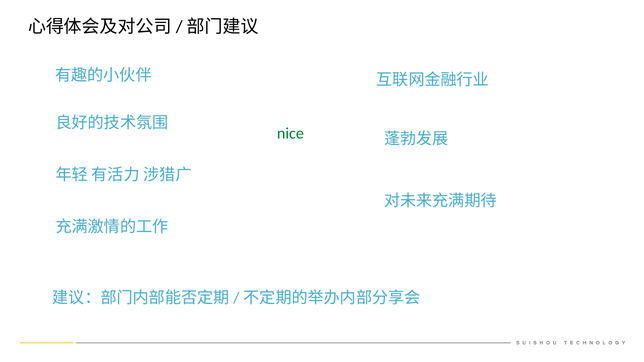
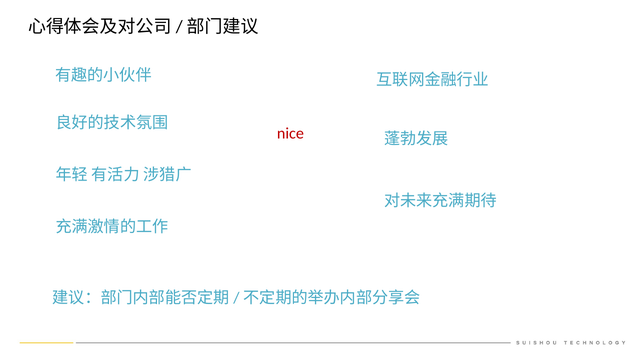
nice colour: green -> red (290, 133)
